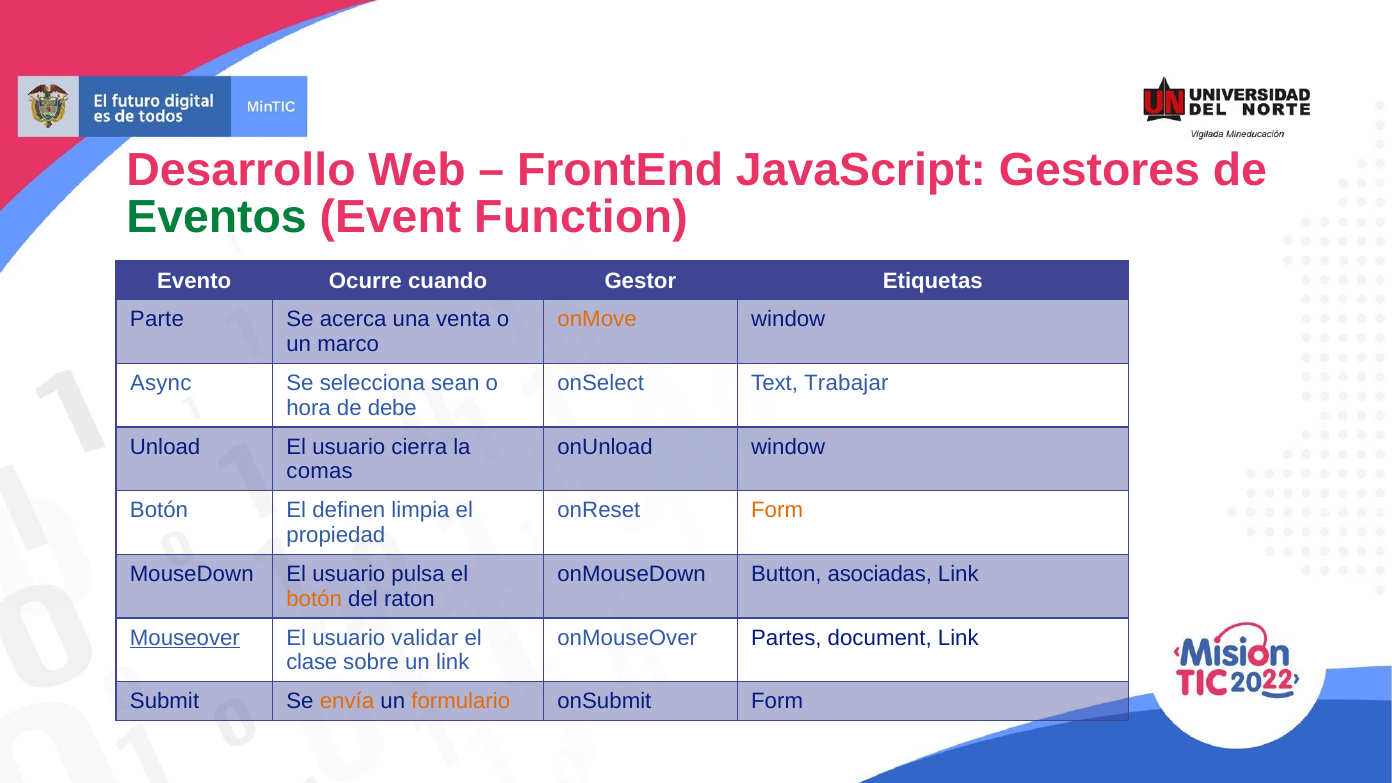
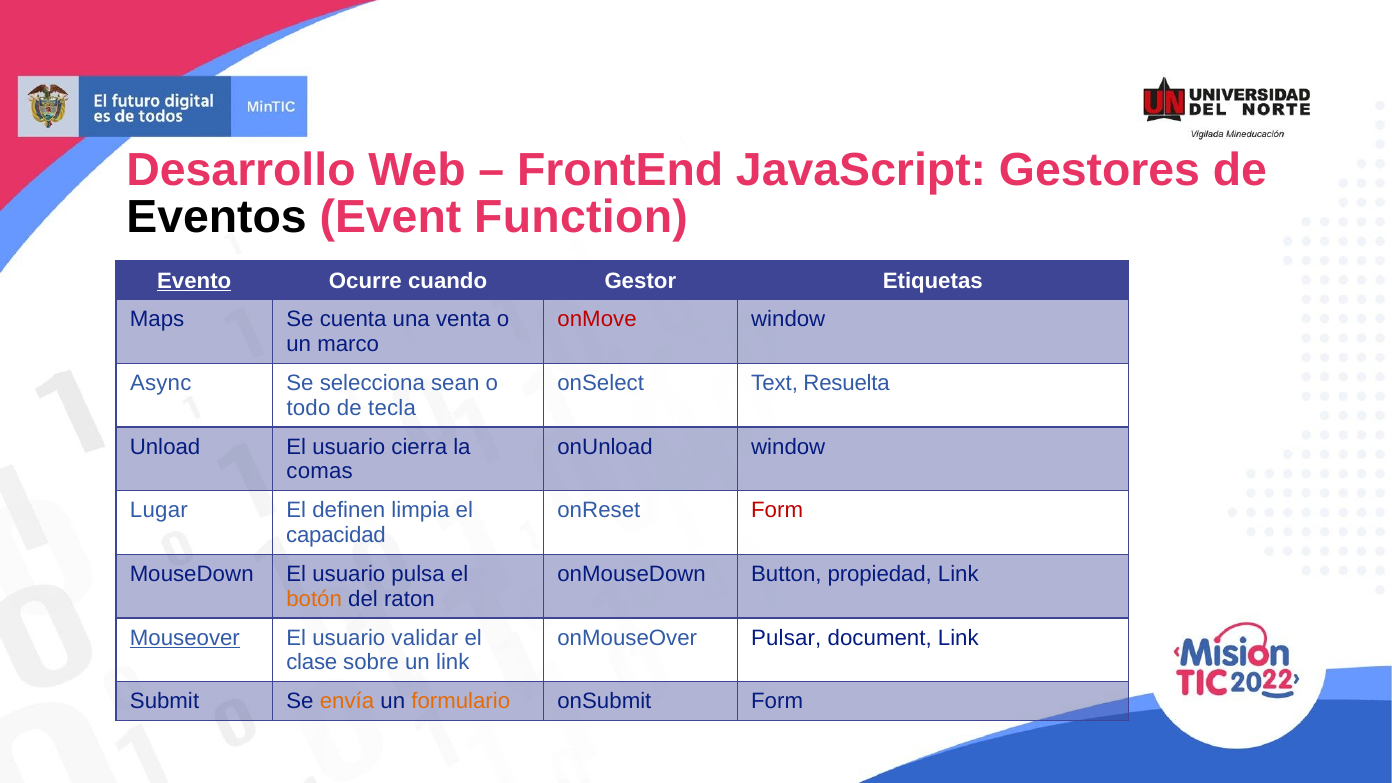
Eventos colour: green -> black (217, 217)
Evento underline: none -> present (194, 281)
Parte: Parte -> Maps (157, 320)
acerca: acerca -> cuenta (353, 320)
onMove colour: orange -> red (597, 320)
Trabajar: Trabajar -> Resuelta (847, 383)
hora: hora -> todo (308, 408)
debe: debe -> tecla (392, 408)
Botón: Botón -> Lugar (159, 510)
Form colour: orange -> red (777, 510)
propiedad: propiedad -> capacidad (336, 535)
asociadas: asociadas -> propiedad (880, 574)
Partes: Partes -> Pulsar (786, 638)
